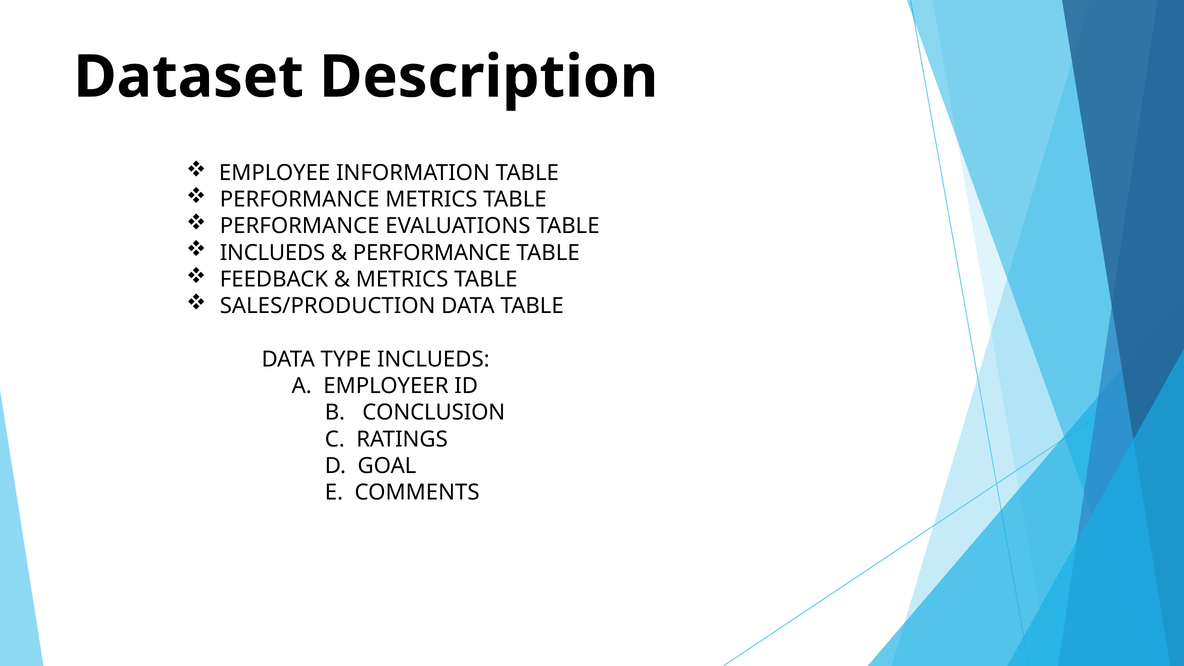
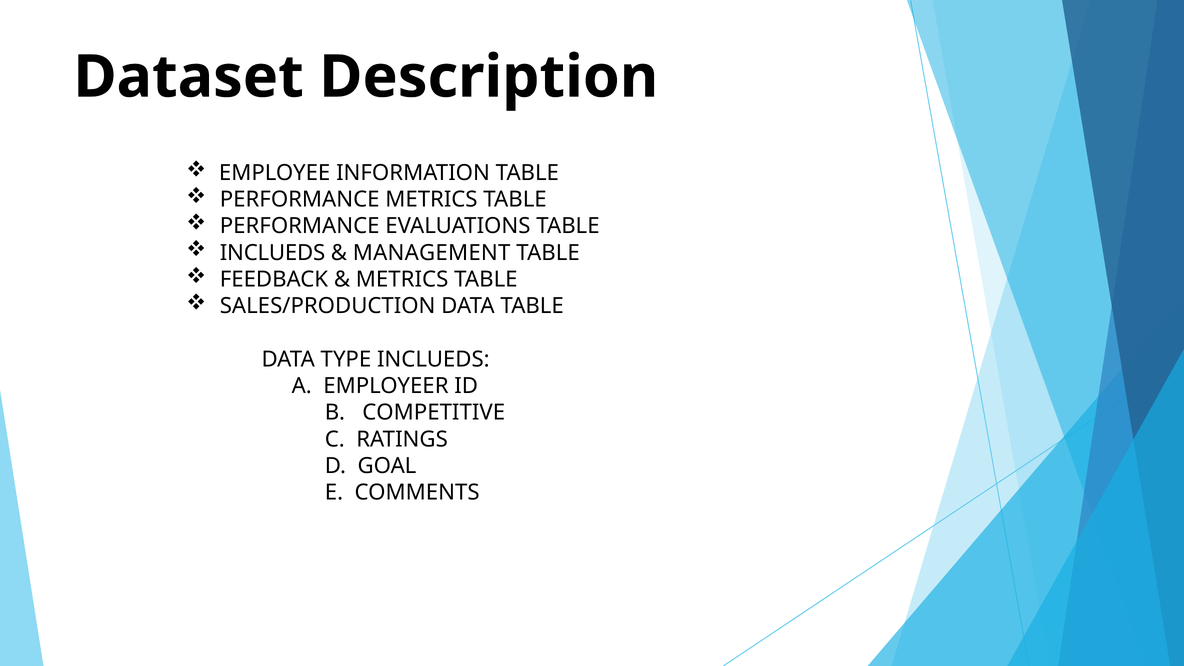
PERFORMANCE: PERFORMANCE -> MANAGEMENT (432, 253)
CONCLUSION: CONCLUSION -> COMPETITIVE (434, 413)
